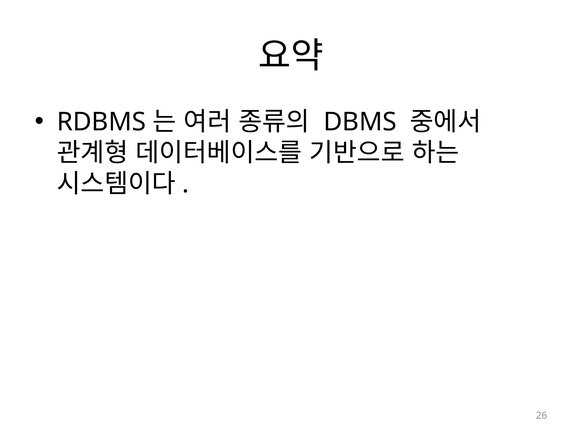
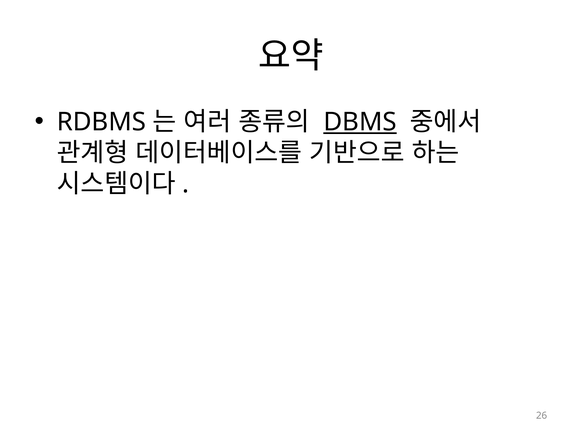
DBMS underline: none -> present (360, 122)
